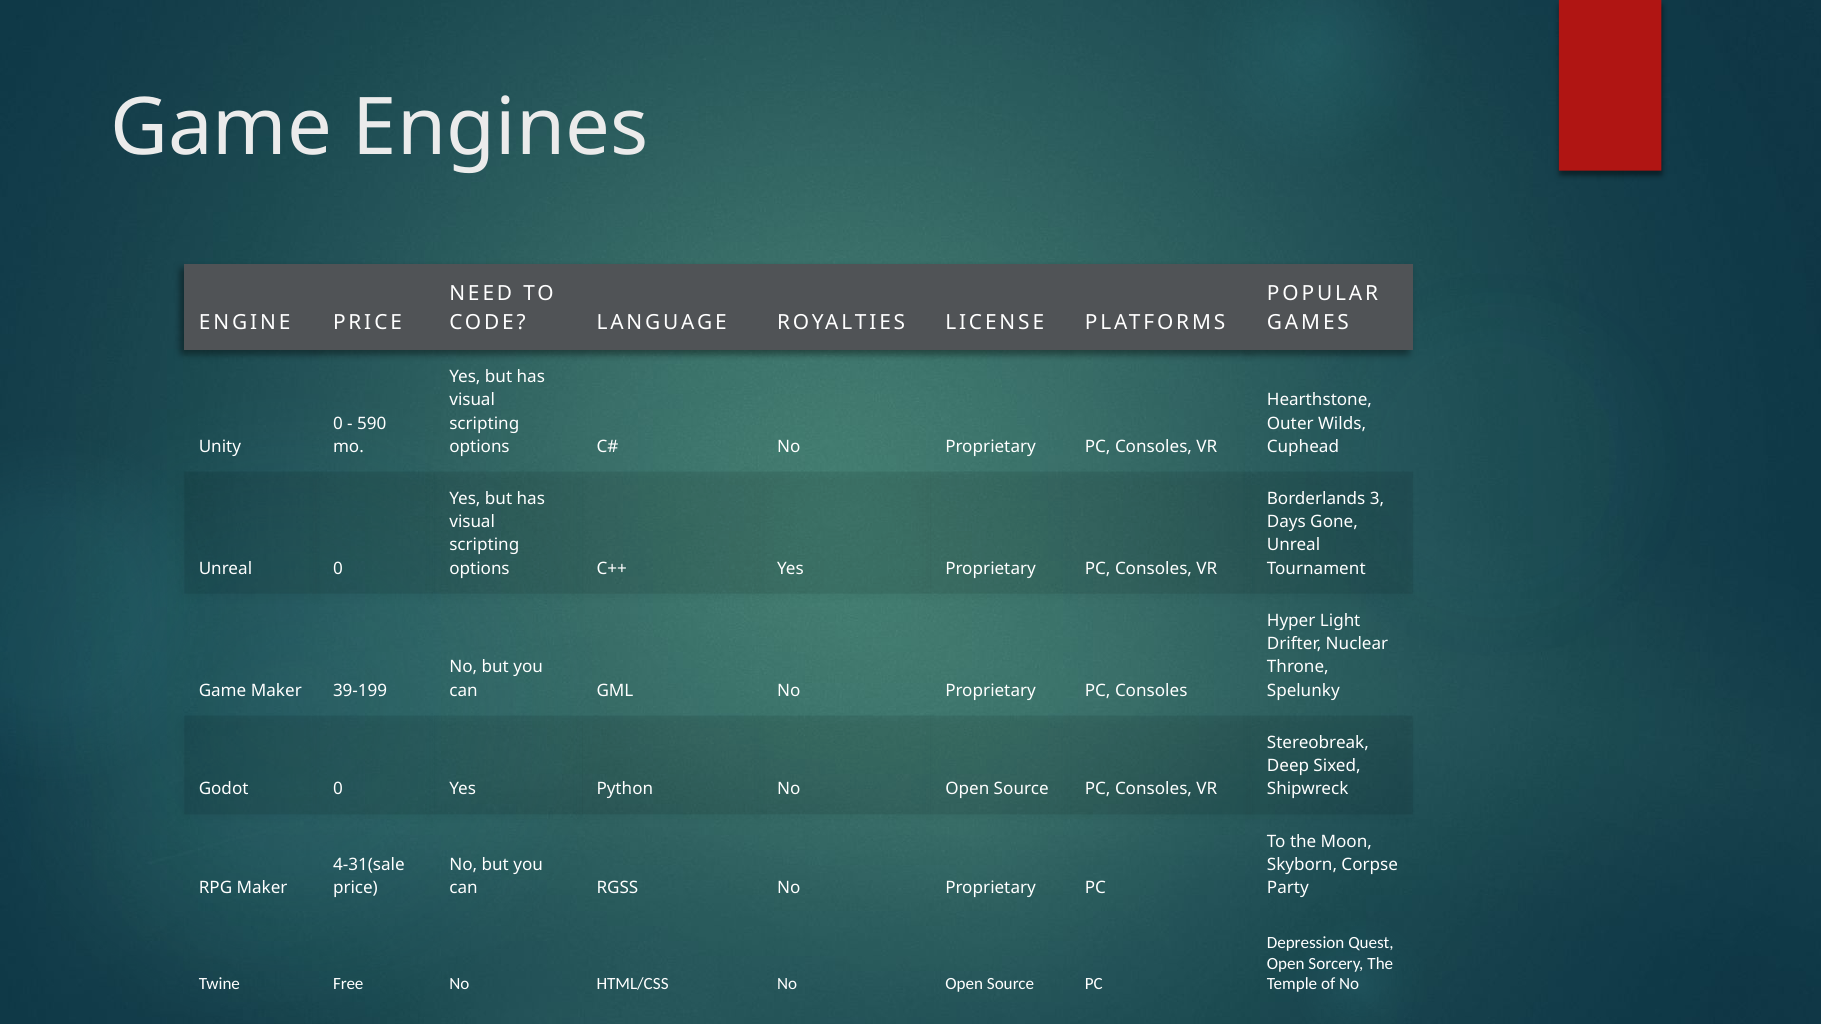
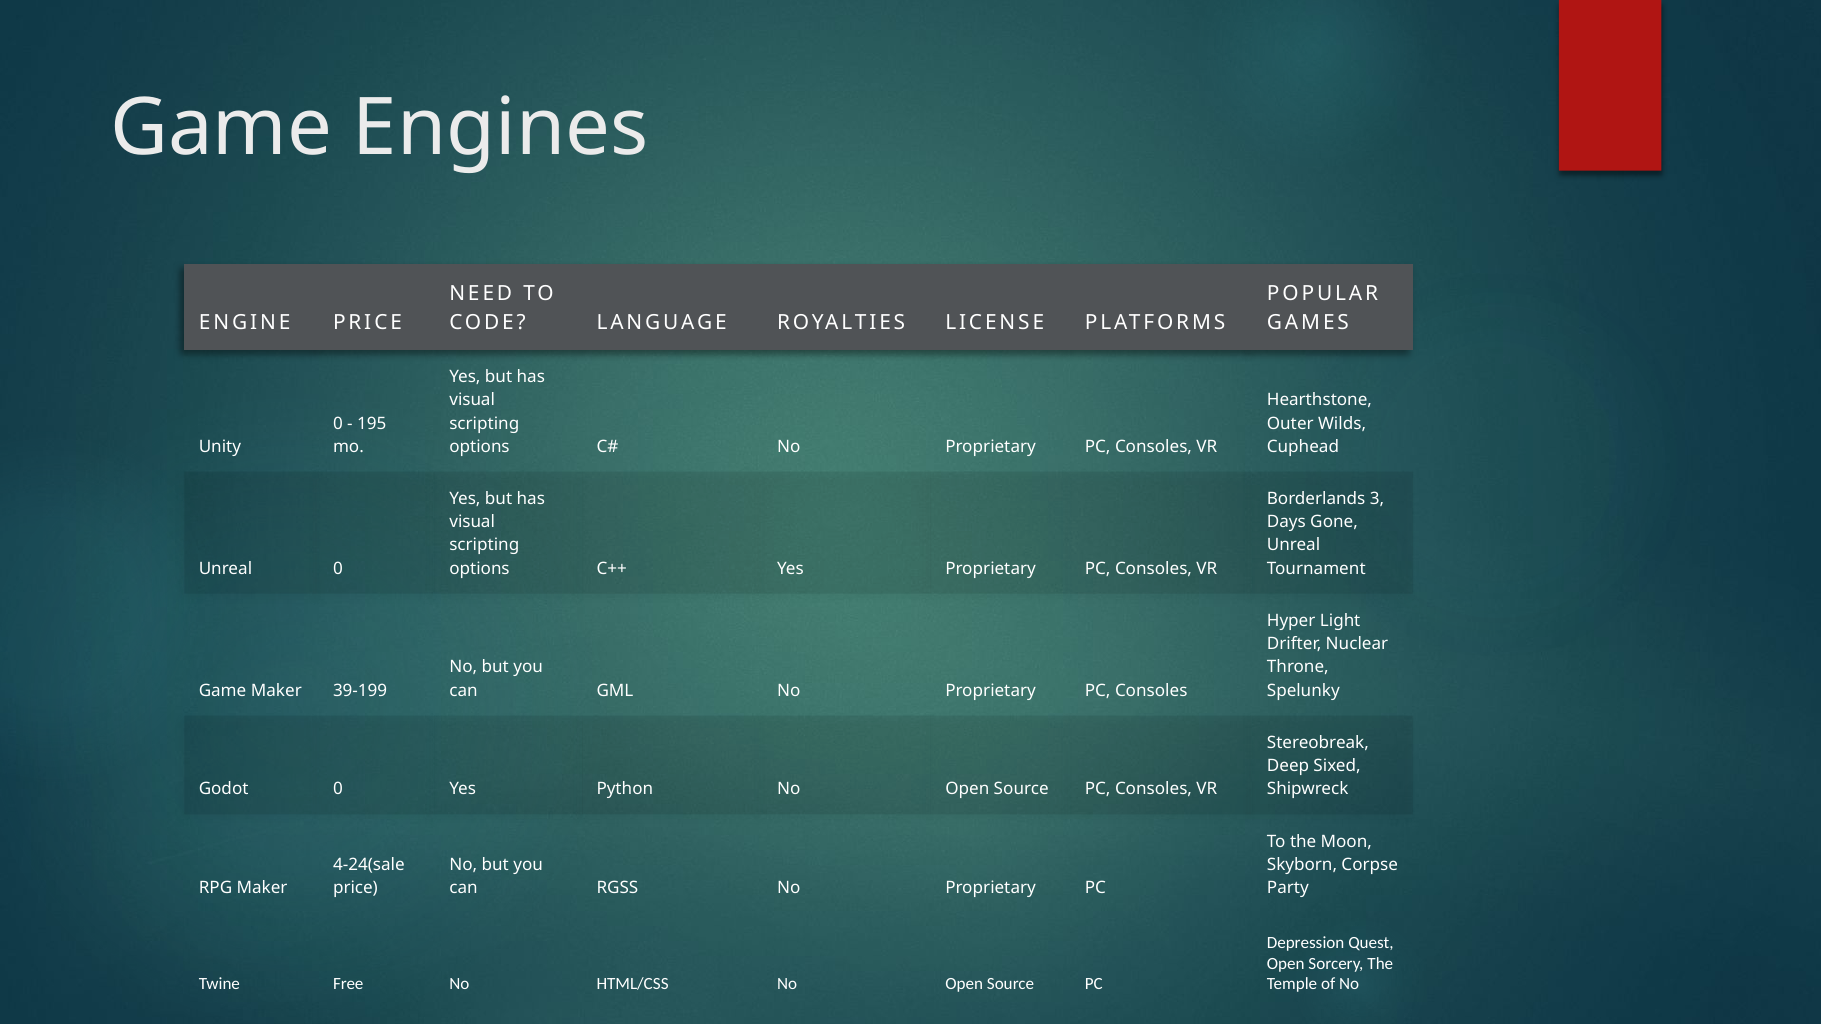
590: 590 -> 195 (372, 423)
4-31(sale: 4-31(sale -> 4-24(sale (369, 865)
